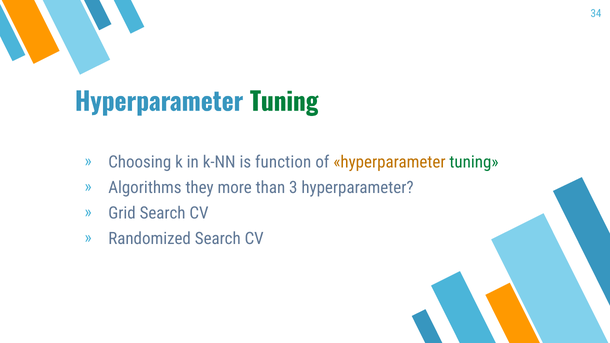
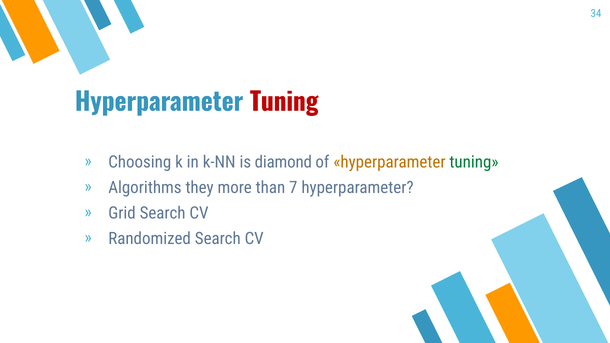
Tuning colour: green -> red (284, 103)
function: function -> diamond (283, 162)
3: 3 -> 7 (293, 188)
